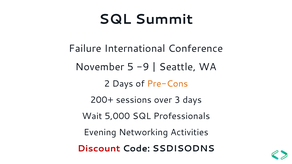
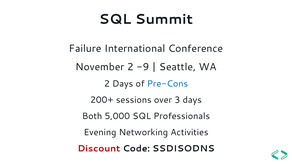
November 5: 5 -> 2 (130, 67)
Pre-Cons colour: orange -> blue (167, 84)
Wait: Wait -> Both (92, 116)
